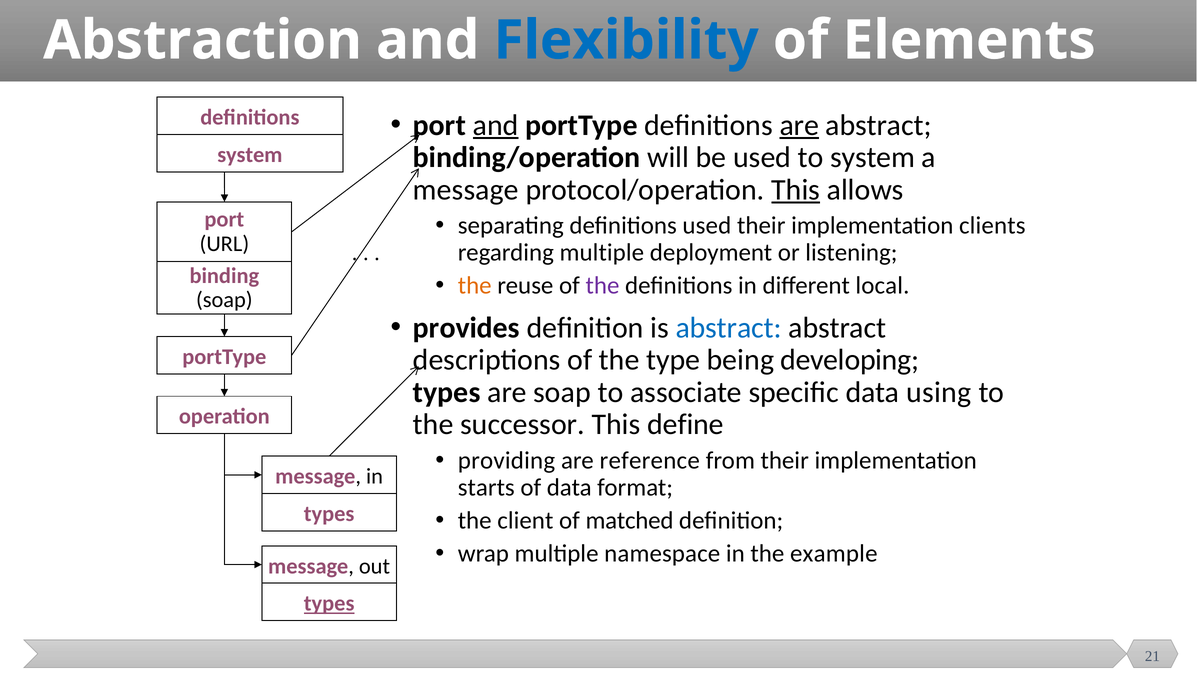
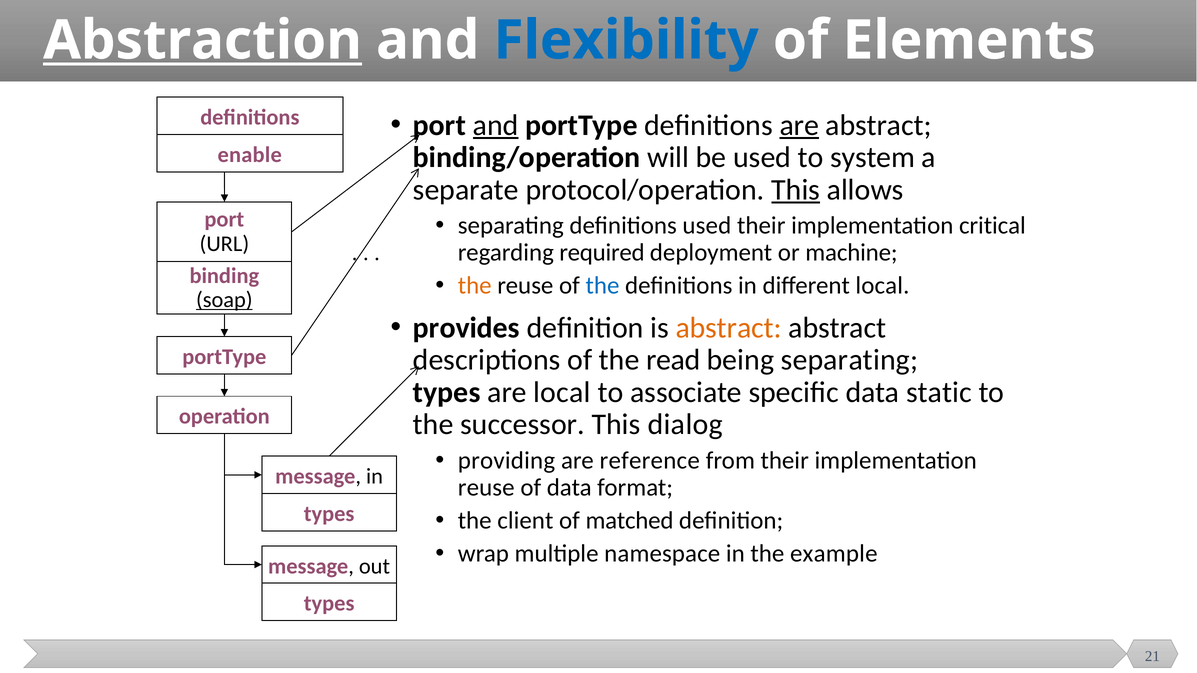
Abstraction underline: none -> present (202, 40)
system: system -> enable (250, 155)
message: message -> separate (466, 190)
clients: clients -> critical (992, 226)
regarding multiple: multiple -> required (602, 253)
listening: listening -> machine (851, 253)
the colour: purple -> blue (602, 286)
soap underline: none -> present (224, 300)
abstract colour: blue -> orange (729, 328)
type: type -> read (673, 360)
being developing: developing -> separating (849, 360)
are soap: soap -> local (562, 392)
using: using -> static (939, 392)
define: define -> dialog (685, 425)
starts: starts -> reuse (486, 488)
types underline: present -> none (329, 604)
